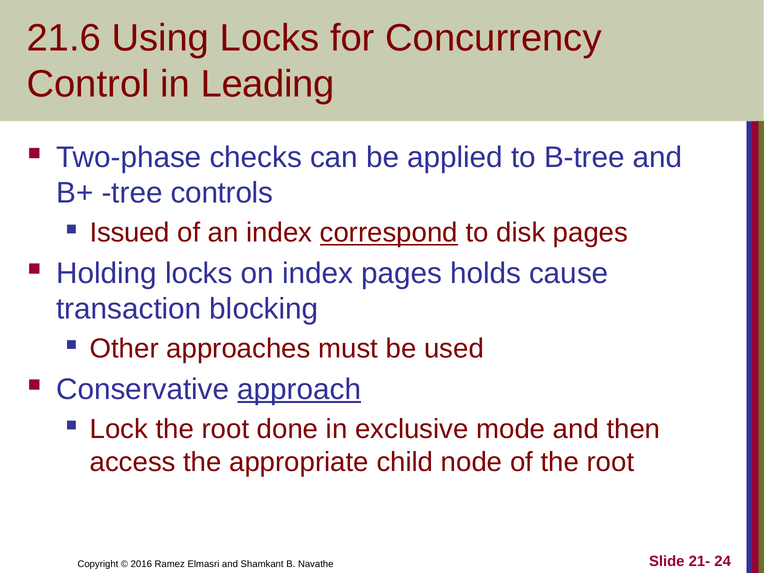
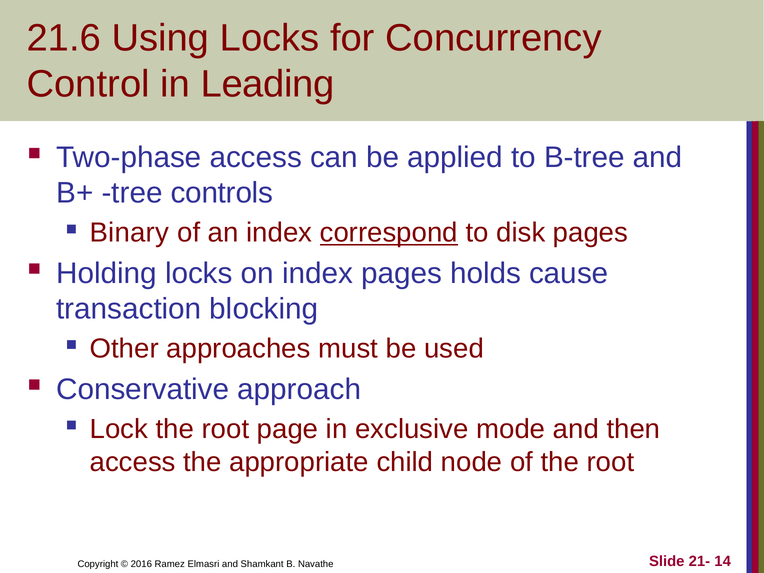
Two-phase checks: checks -> access (256, 157)
Issued: Issued -> Binary (129, 233)
approach underline: present -> none (299, 389)
done: done -> page (288, 429)
24: 24 -> 14 (723, 561)
